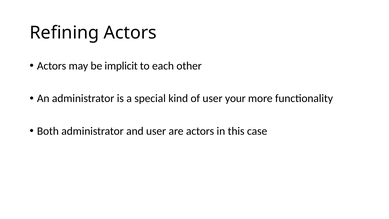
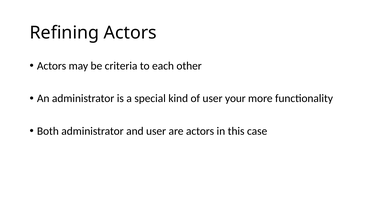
implicit: implicit -> criteria (121, 66)
